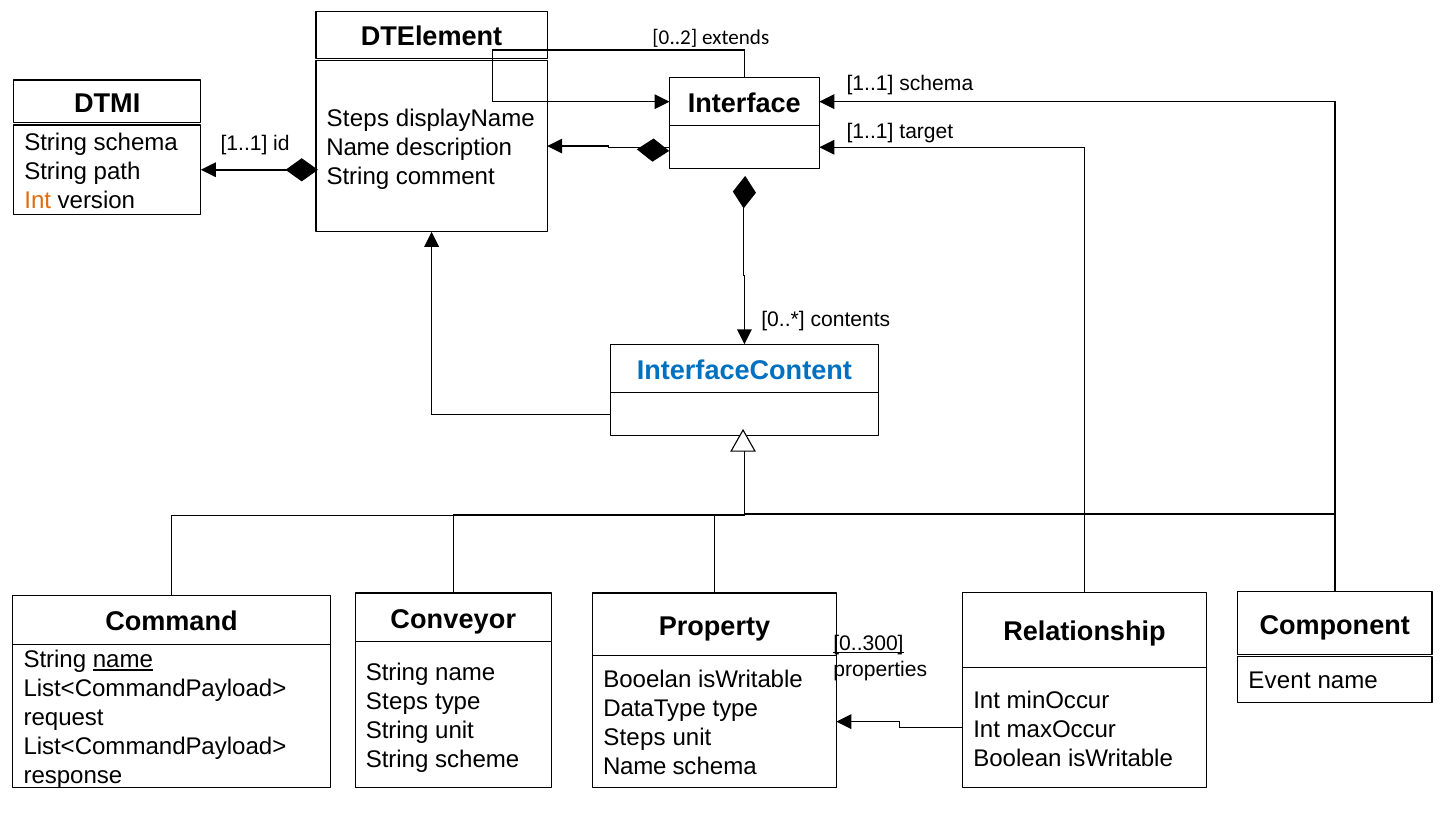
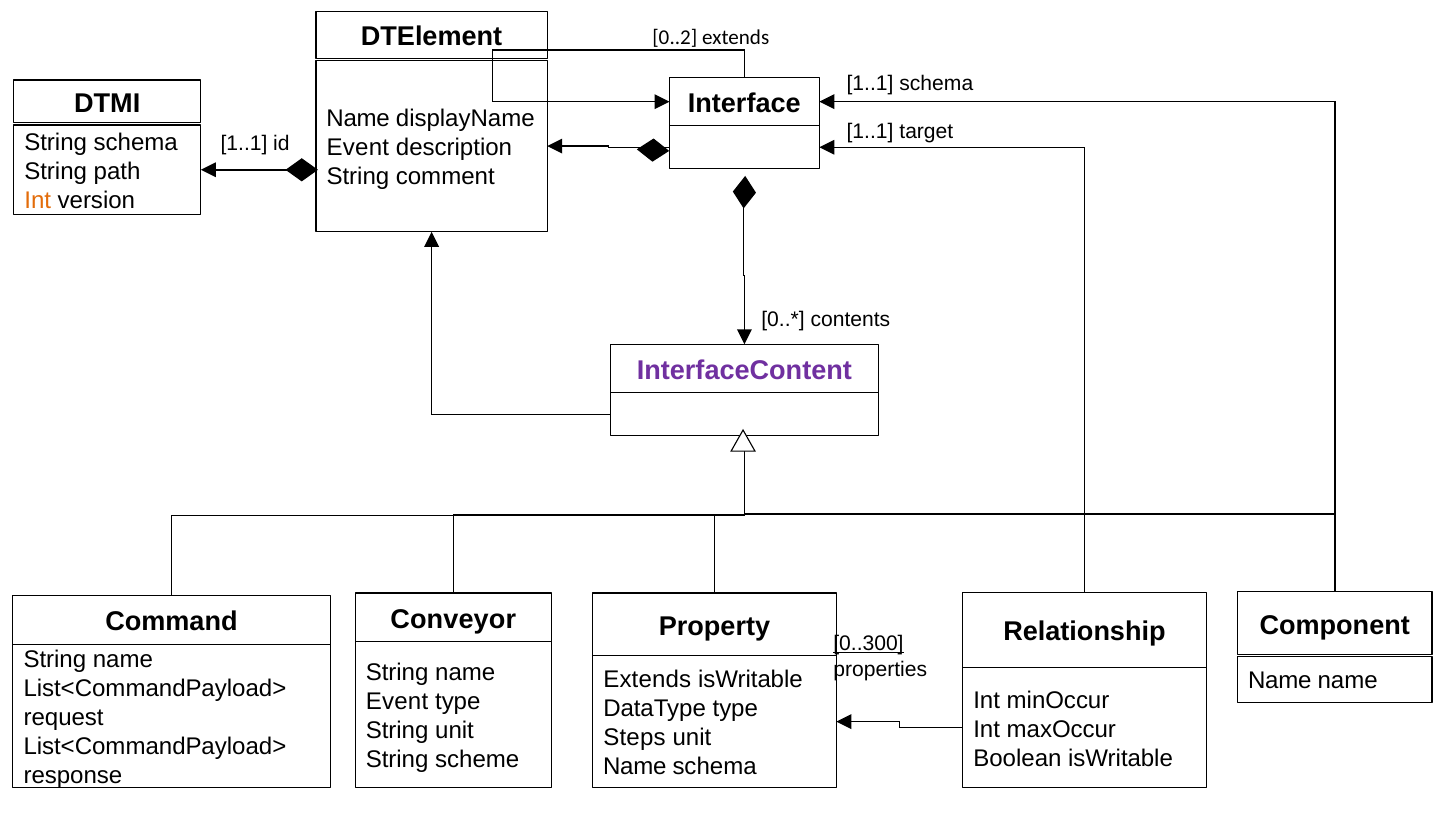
Steps: Steps -> Name (358, 119)
Name: Name -> Event (358, 148)
InterfaceContent colour: blue -> purple (744, 370)
name underline: present -> none (123, 660)
Booelan: Booelan -> Extends (647, 680)
Event: Event -> Name (1280, 681)
Steps: Steps -> Event (397, 702)
